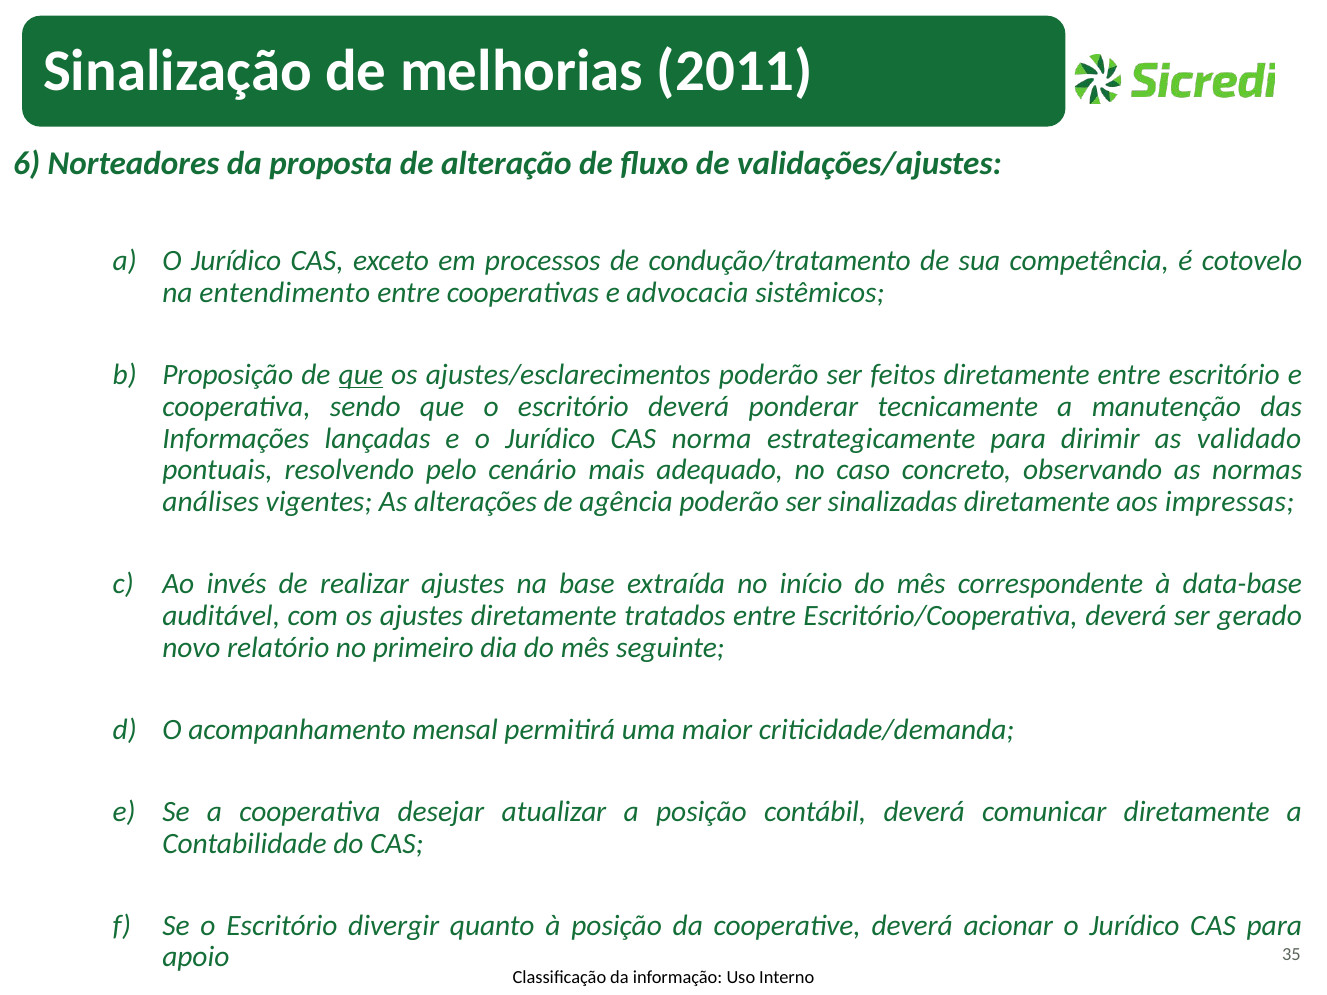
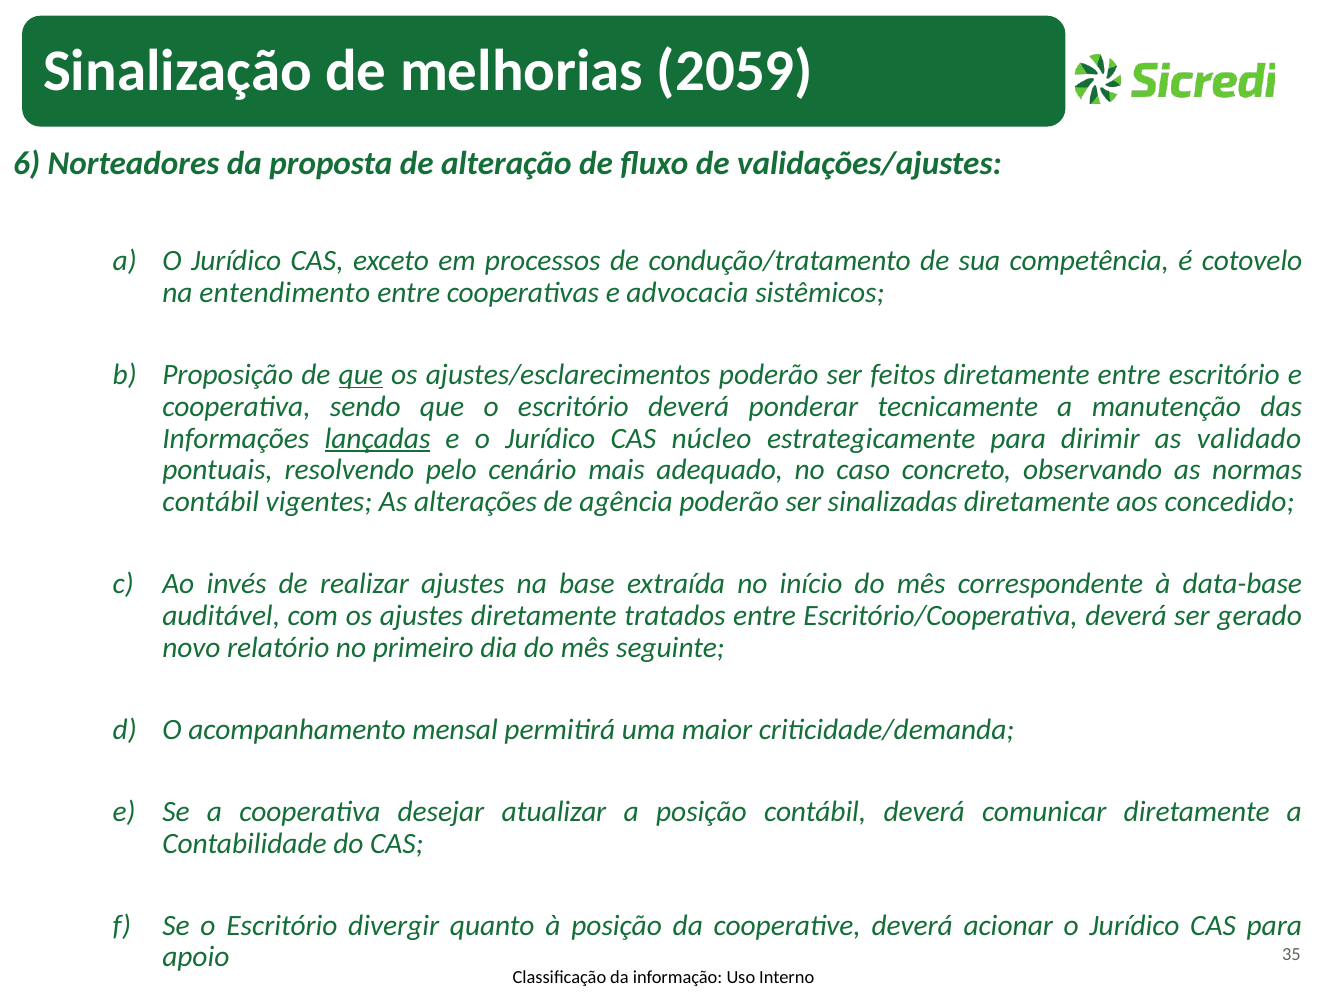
2011: 2011 -> 2059 (735, 71)
lançadas underline: none -> present (378, 438)
norma: norma -> núcleo (712, 438)
análises: análises -> contábil (211, 502)
impressas: impressas -> concedido (1230, 502)
